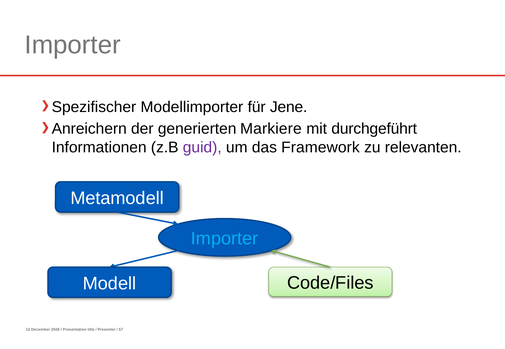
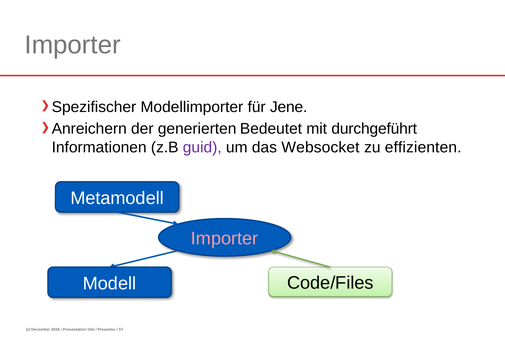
Markiere: Markiere -> Bedeutet (271, 129)
Framework: Framework -> Websocket (320, 148)
relevanten: relevanten -> effizienten (423, 148)
Importer colour: light blue -> pink (225, 239)
